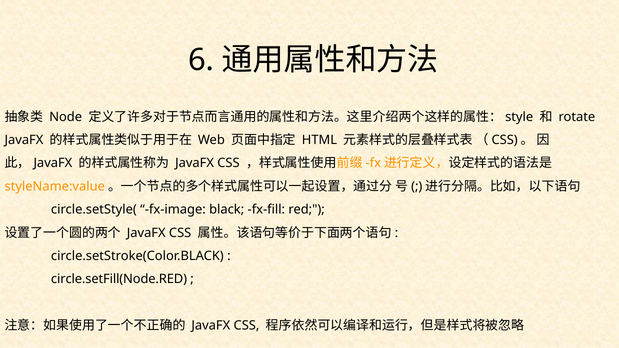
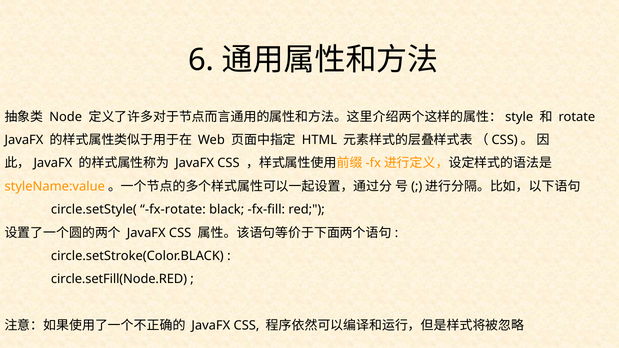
fx-image: fx-image -> fx-rotate (173, 210)
